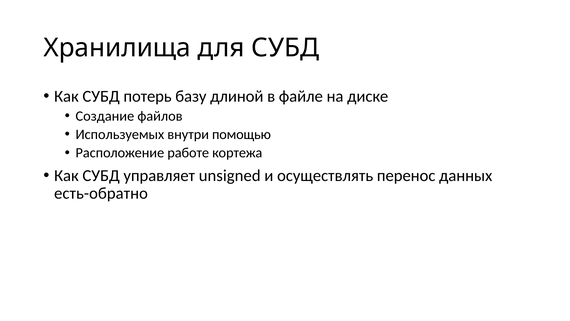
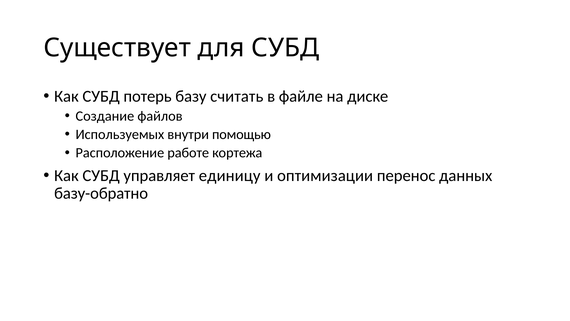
Хранилища: Хранилища -> Существует (117, 48)
длиной: длиной -> считать (237, 96)
unsigned: unsigned -> единицу (230, 175)
осуществлять: осуществлять -> оптимизации (325, 175)
есть-обратно: есть-обратно -> базу-обратно (101, 193)
